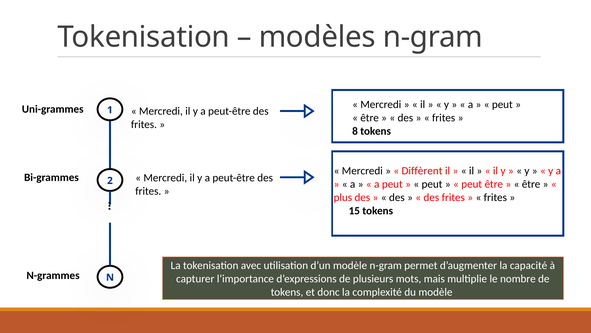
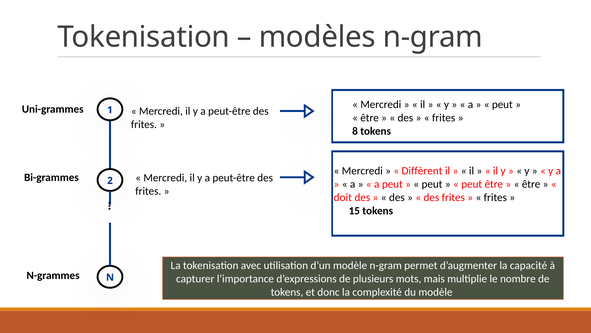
plus: plus -> doit (343, 197)
